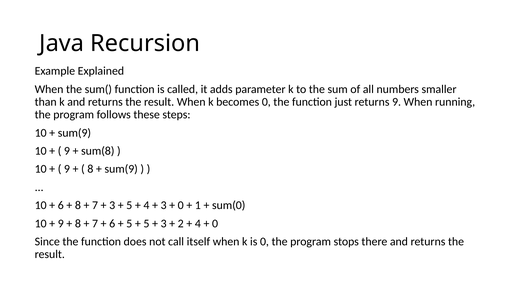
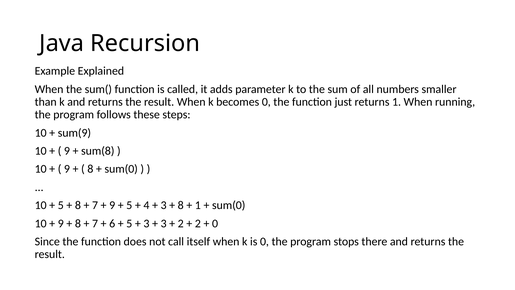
returns 9: 9 -> 1 (397, 102)
sum(9: sum(9 -> sum(0 (121, 169)
6: 6 -> 5 (61, 205)
3: 3 -> 9 (112, 205)
0: 0 -> 8 (181, 205)
5: 5 -> 3 (146, 223)
4: 4 -> 2 (198, 223)
